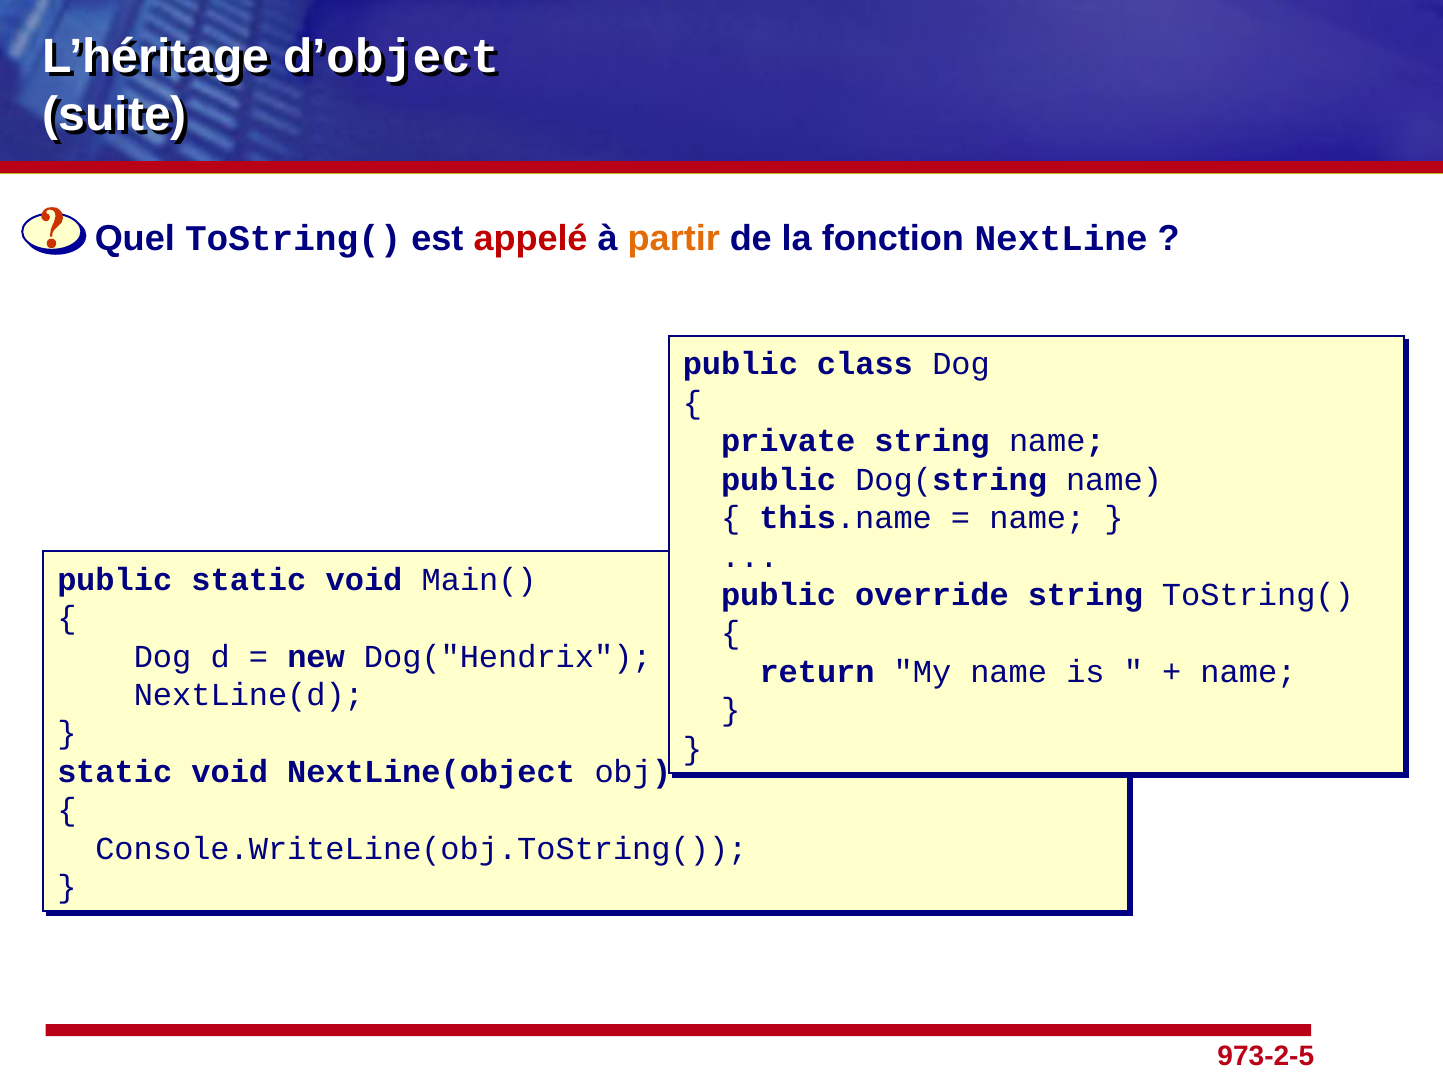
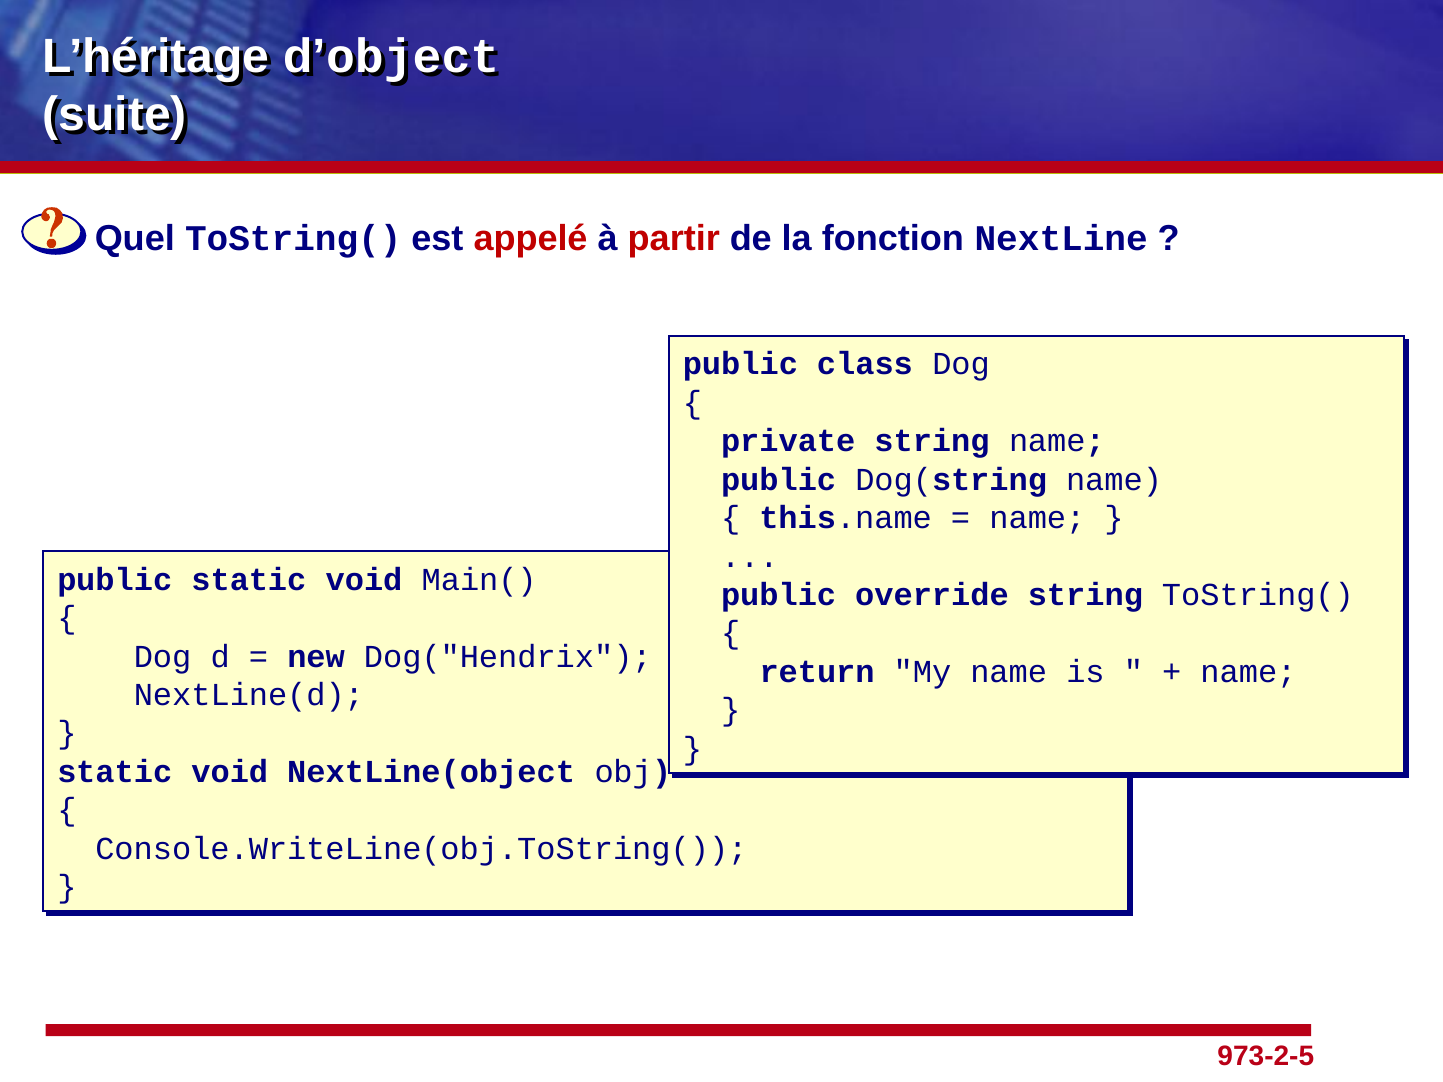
partir colour: orange -> red (674, 239)
